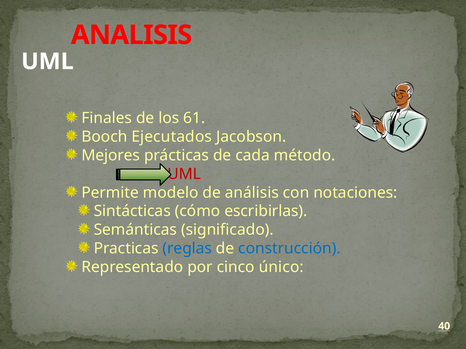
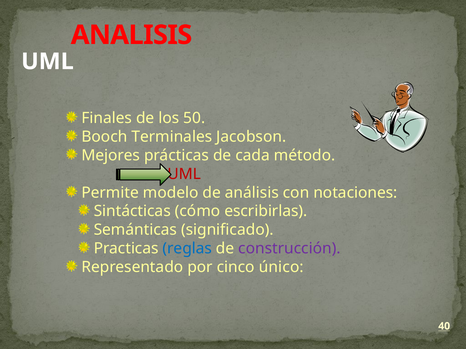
61: 61 -> 50 (194, 118)
Ejecutados: Ejecutados -> Terminales (172, 137)
construcción colour: blue -> purple (289, 249)
